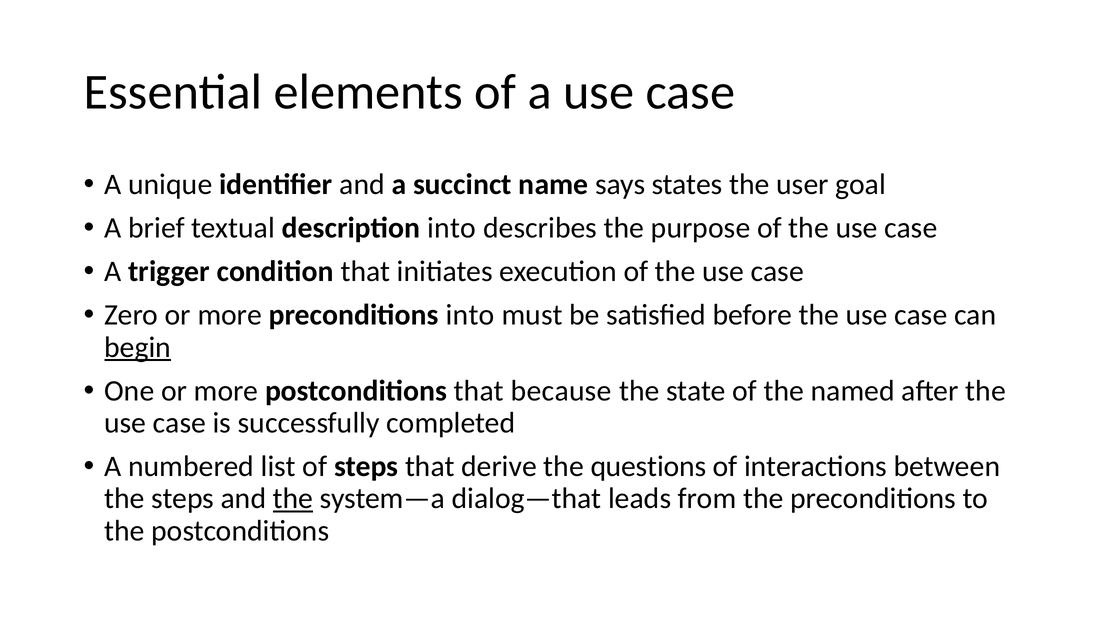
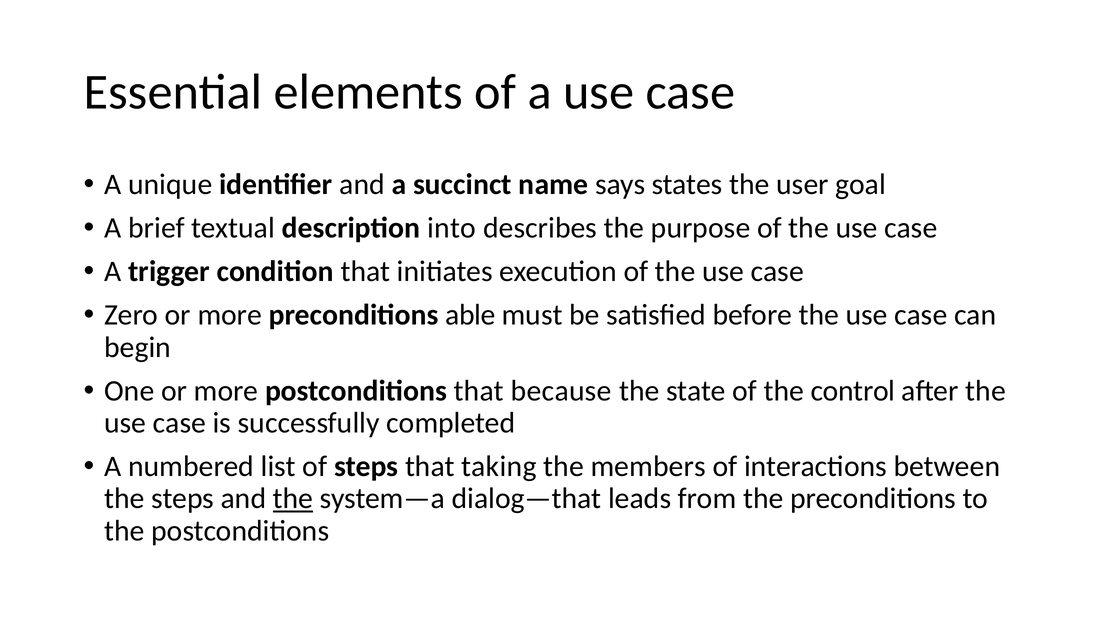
preconditions into: into -> able (470, 315)
begin underline: present -> none (138, 347)
named: named -> control (853, 391)
derive: derive -> taking (499, 466)
questions: questions -> members (648, 466)
